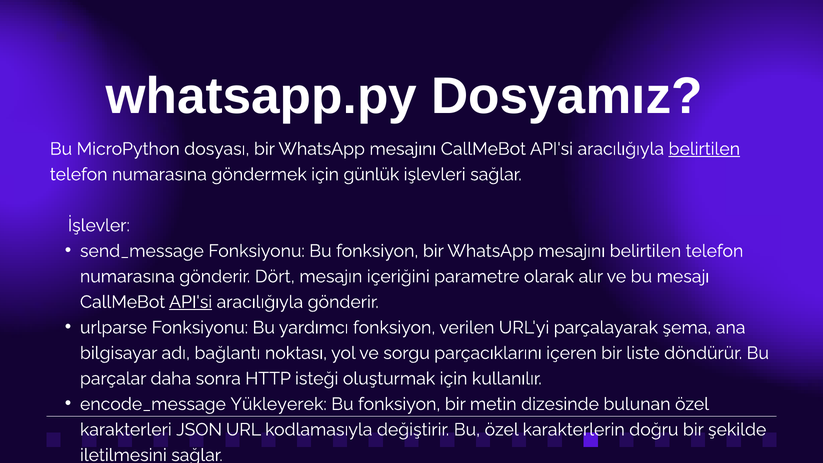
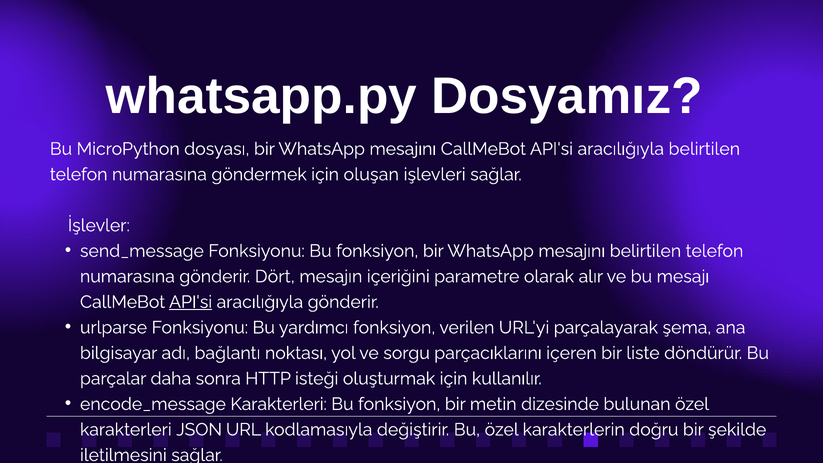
belirtilen underline: present -> none (704, 149)
günlük: günlük -> oluşan (371, 174)
encode_message Yükleyerek: Yükleyerek -> Karakterleri (279, 404)
